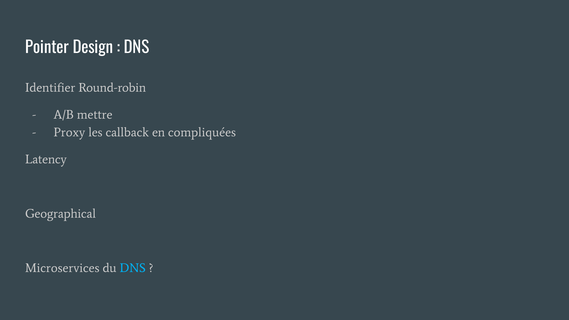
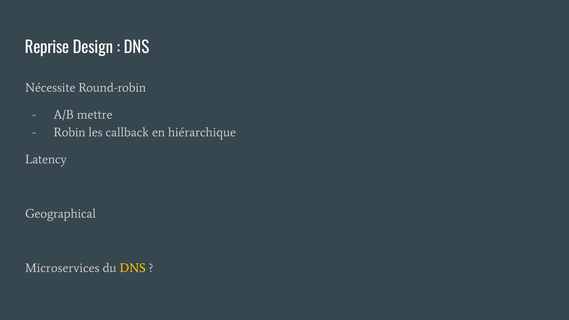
Pointer: Pointer -> Reprise (47, 48)
Identifier: Identifier -> Nécessite (50, 88)
Proxy: Proxy -> Robin (69, 132)
compliquées: compliquées -> hiérarchique (202, 132)
DNS colour: light blue -> yellow (133, 268)
